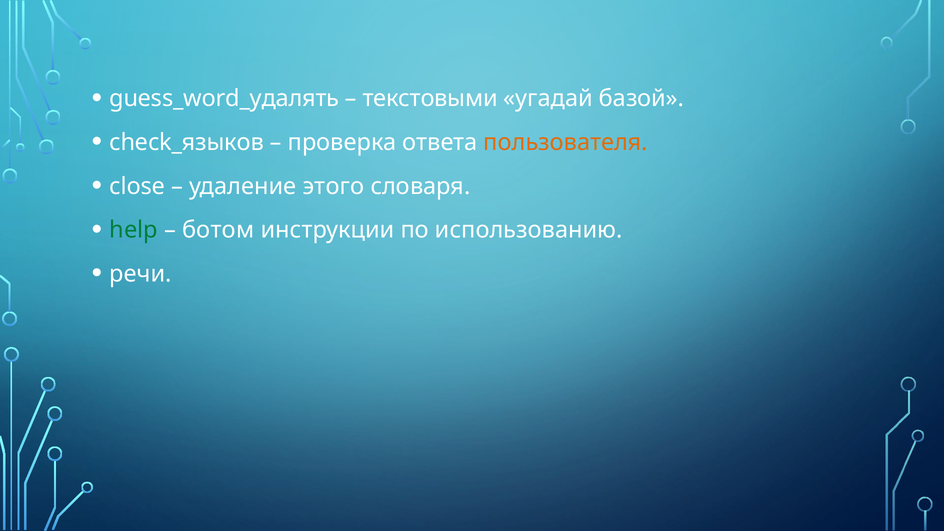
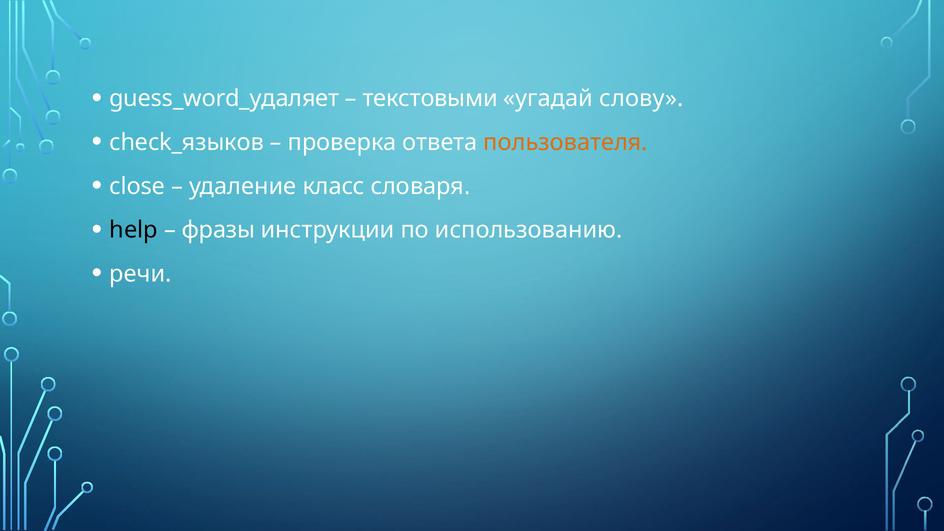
guess_word_удалять: guess_word_удалять -> guess_word_удаляет (224, 99)
базой: базой -> слову (641, 99)
этого: этого -> класс (334, 186)
help colour: green -> black (134, 230)
ботом: ботом -> фразы (218, 230)
